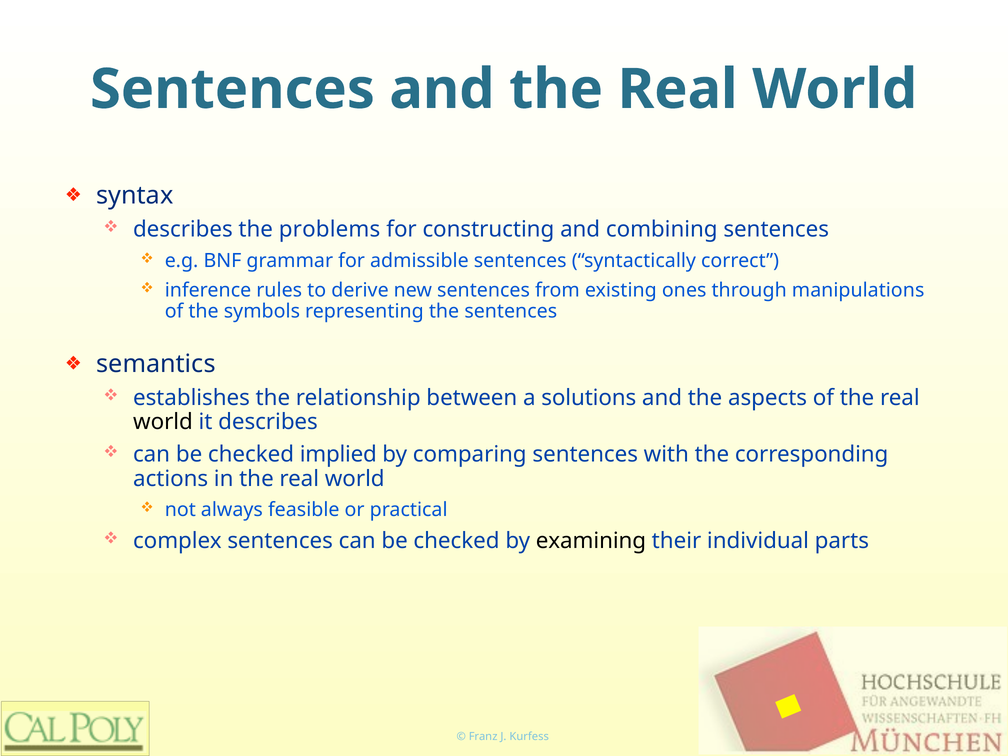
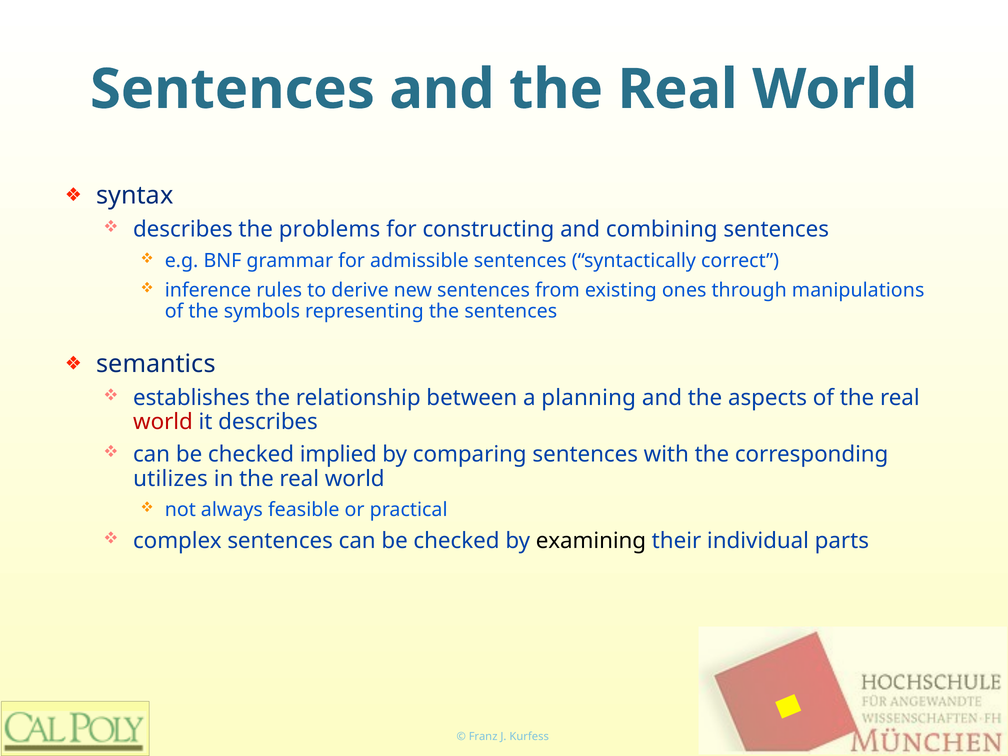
solutions: solutions -> planning (589, 398)
world colour: black -> red (163, 422)
actions: actions -> utilizes (171, 479)
